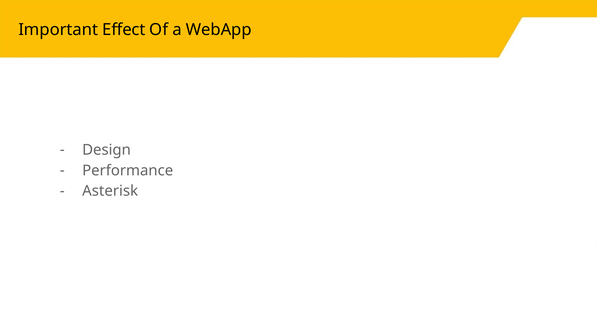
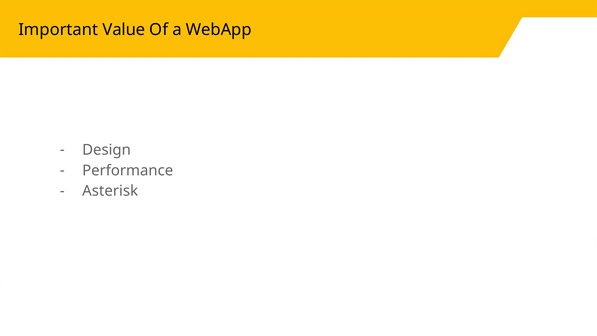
Effect: Effect -> Value (124, 30)
